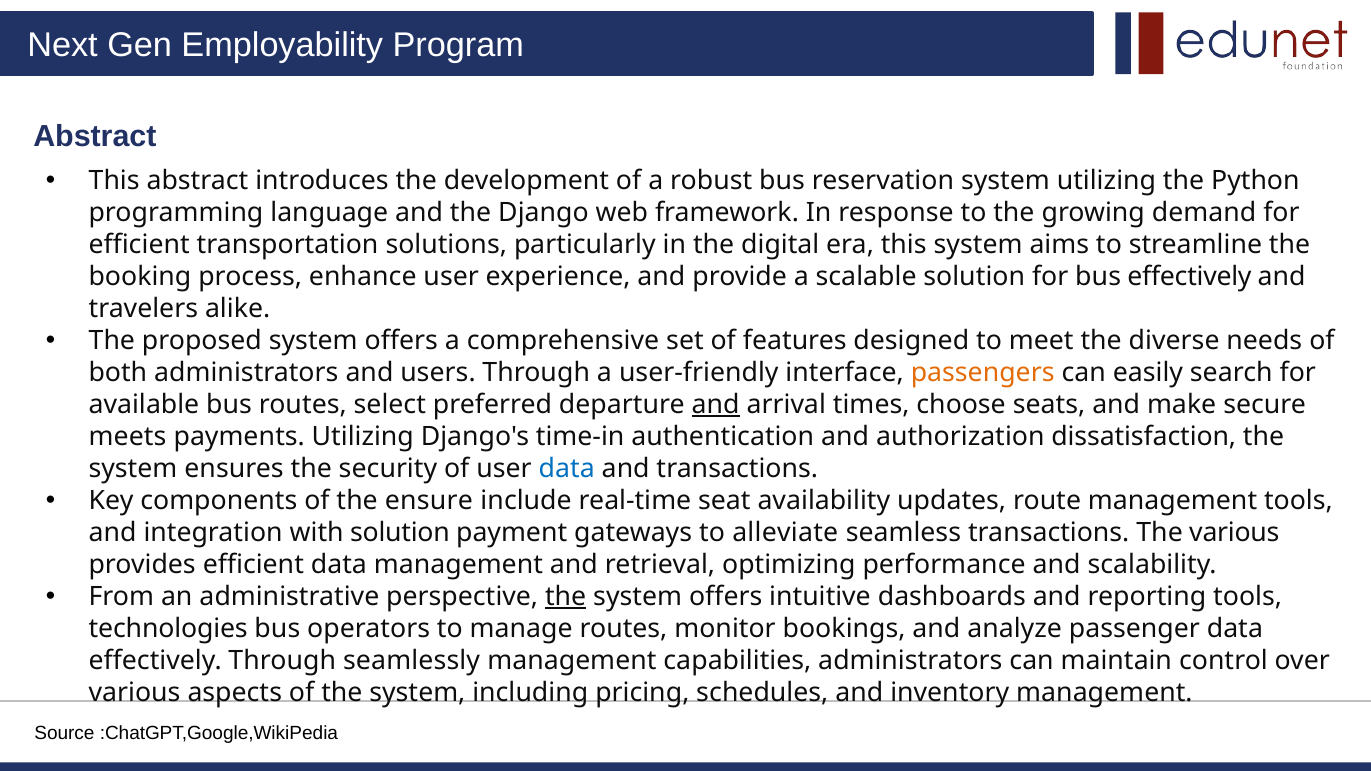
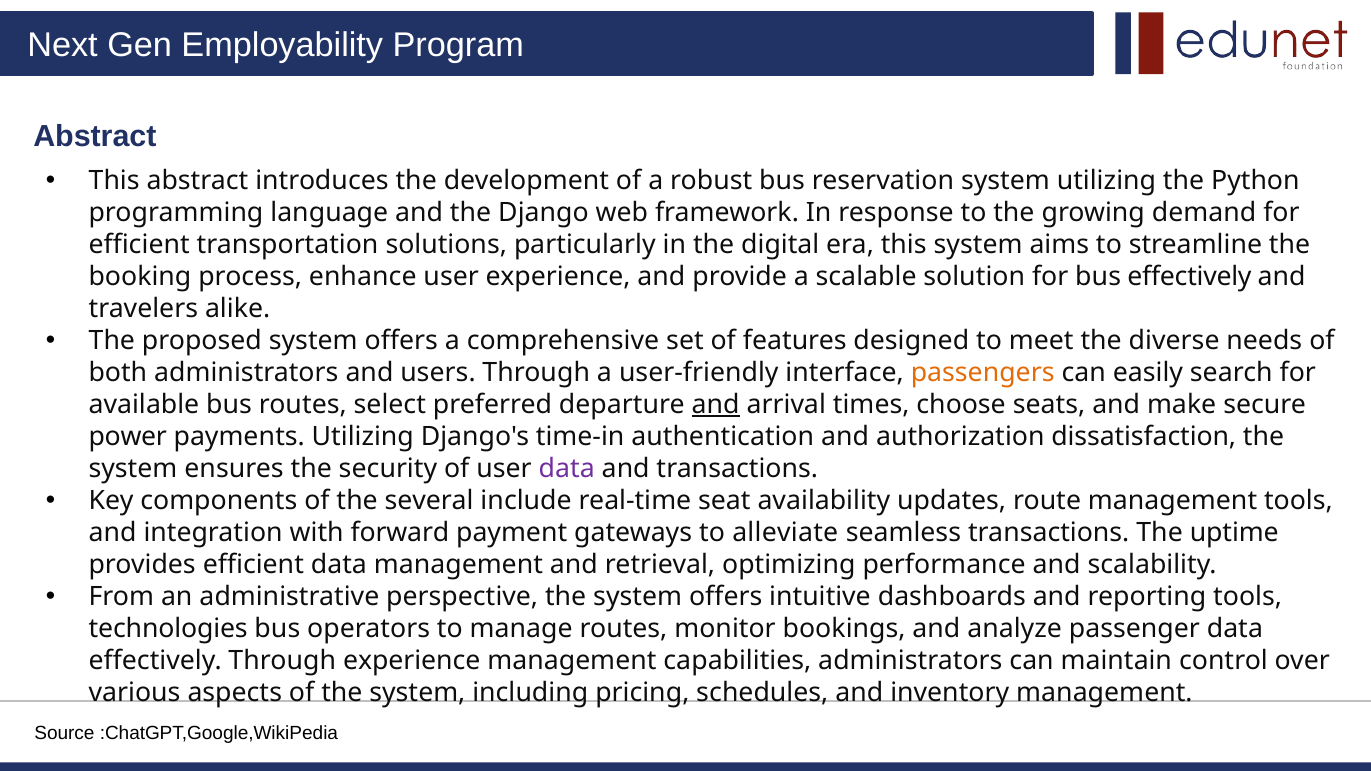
meets: meets -> power (128, 437)
data colour: blue -> purple (567, 469)
ensure: ensure -> several (429, 501)
with solution: solution -> forward (400, 533)
The various: various -> uptime (1234, 533)
the underline: present -> none (566, 597)
Through seamlessly: seamlessly -> experience (412, 661)
